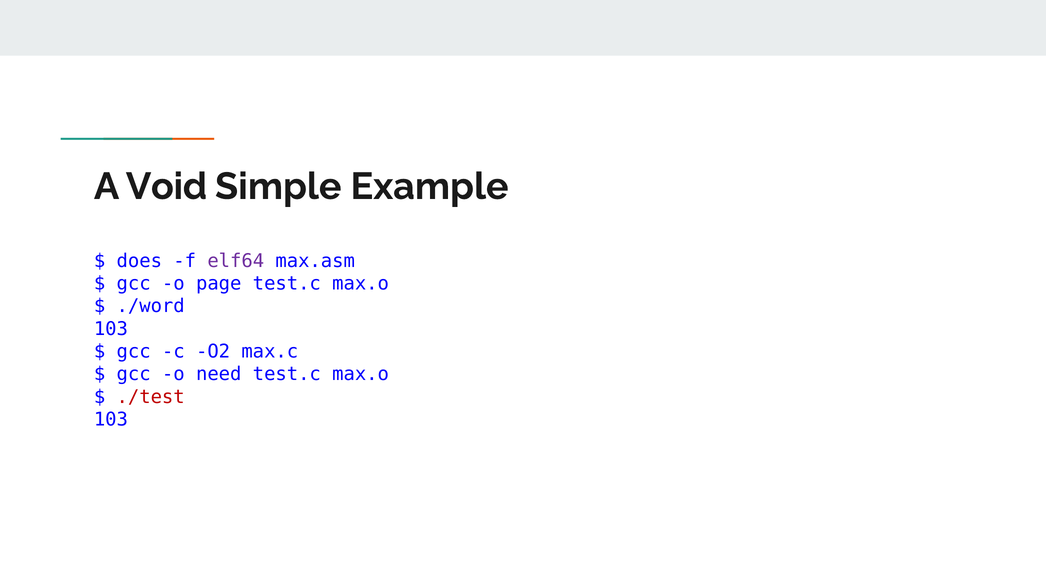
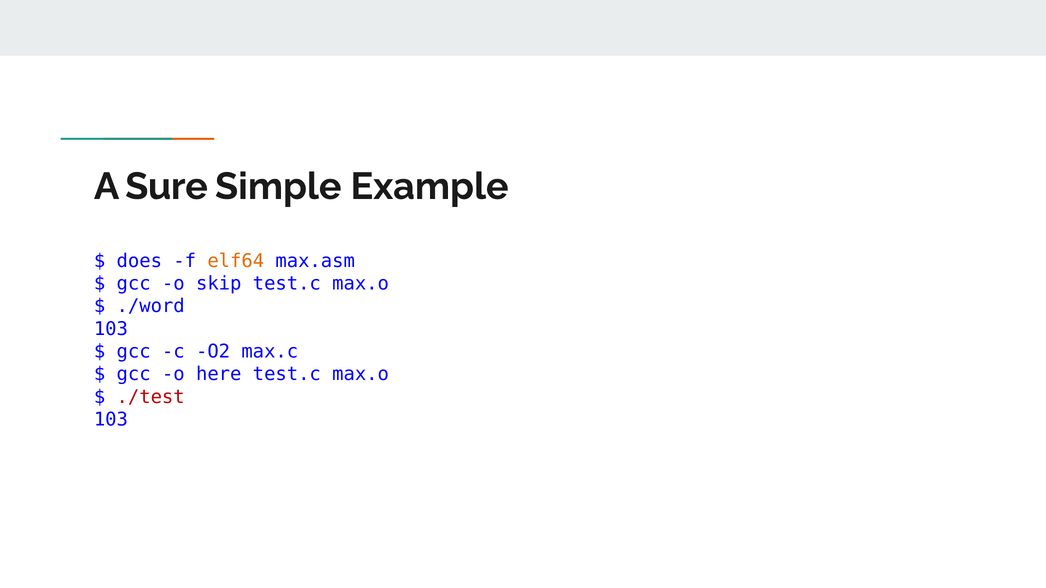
Void: Void -> Sure (166, 187)
elf64 colour: purple -> orange (236, 261)
page: page -> skip (219, 284)
need: need -> here (219, 374)
